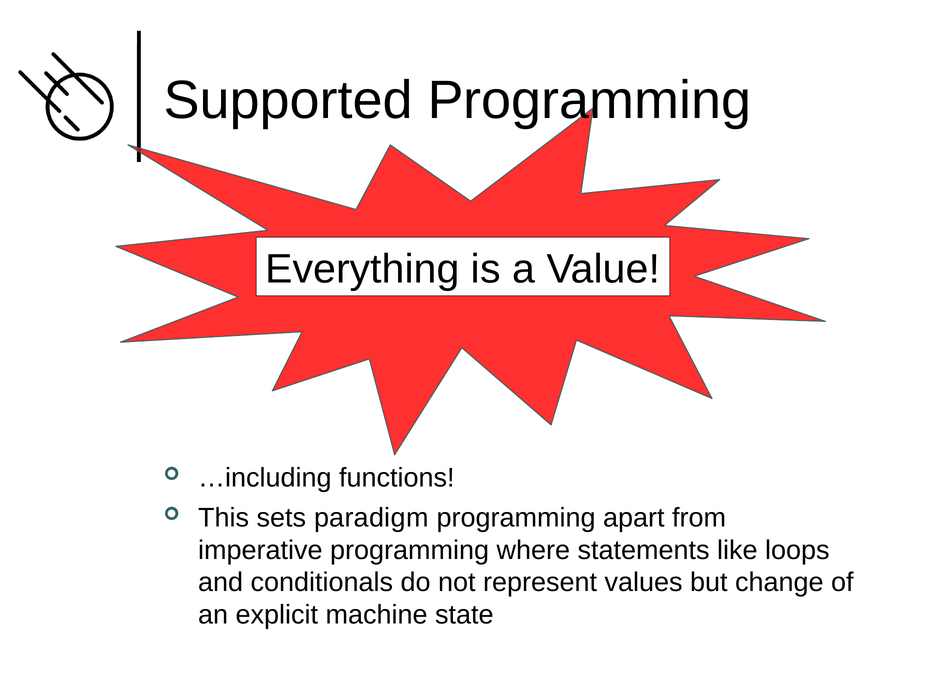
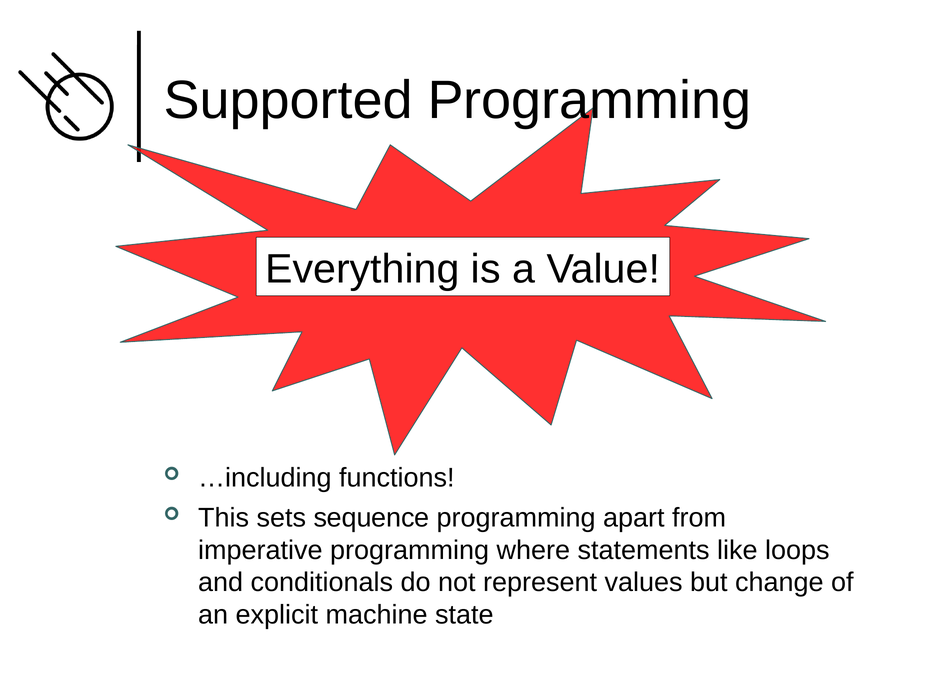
paradigm: paradigm -> sequence (372, 518)
